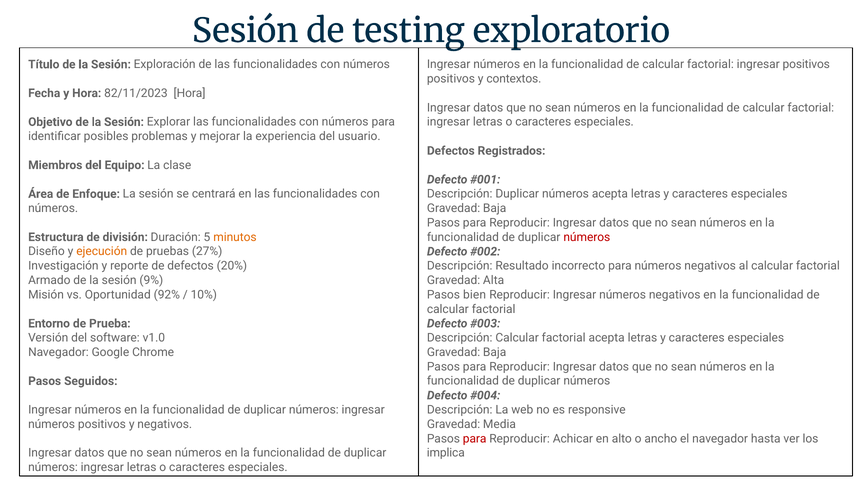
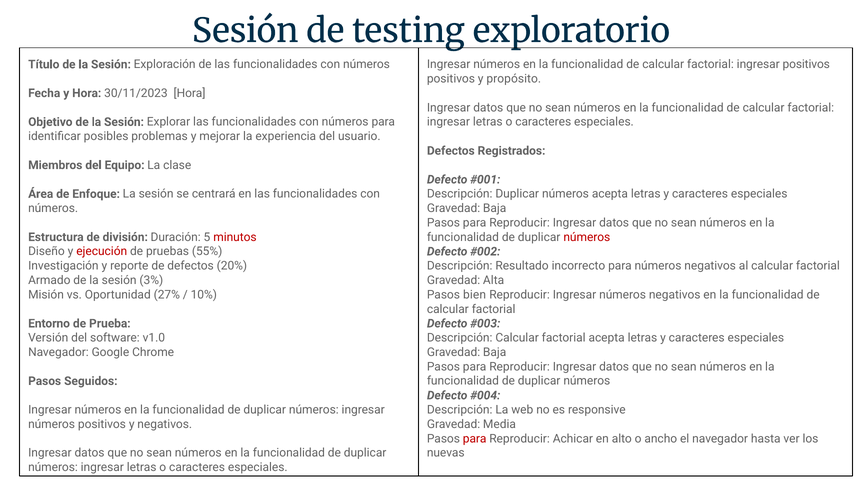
contextos: contextos -> propósito (514, 79)
82/11/2023: 82/11/2023 -> 30/11/2023 (136, 93)
minutos colour: orange -> red (235, 237)
ejecución colour: orange -> red (102, 251)
27%: 27% -> 55% (207, 251)
9%: 9% -> 3% (151, 280)
92%: 92% -> 27% (167, 295)
implica: implica -> nuevas (446, 453)
